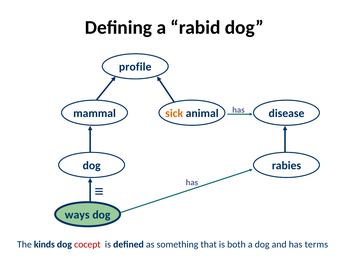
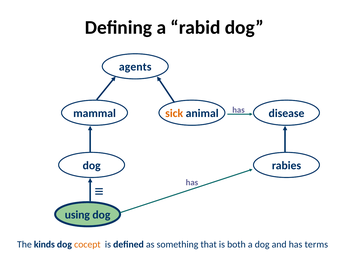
profile: profile -> agents (135, 67)
ways: ways -> using (77, 215)
cocept colour: red -> orange (87, 245)
